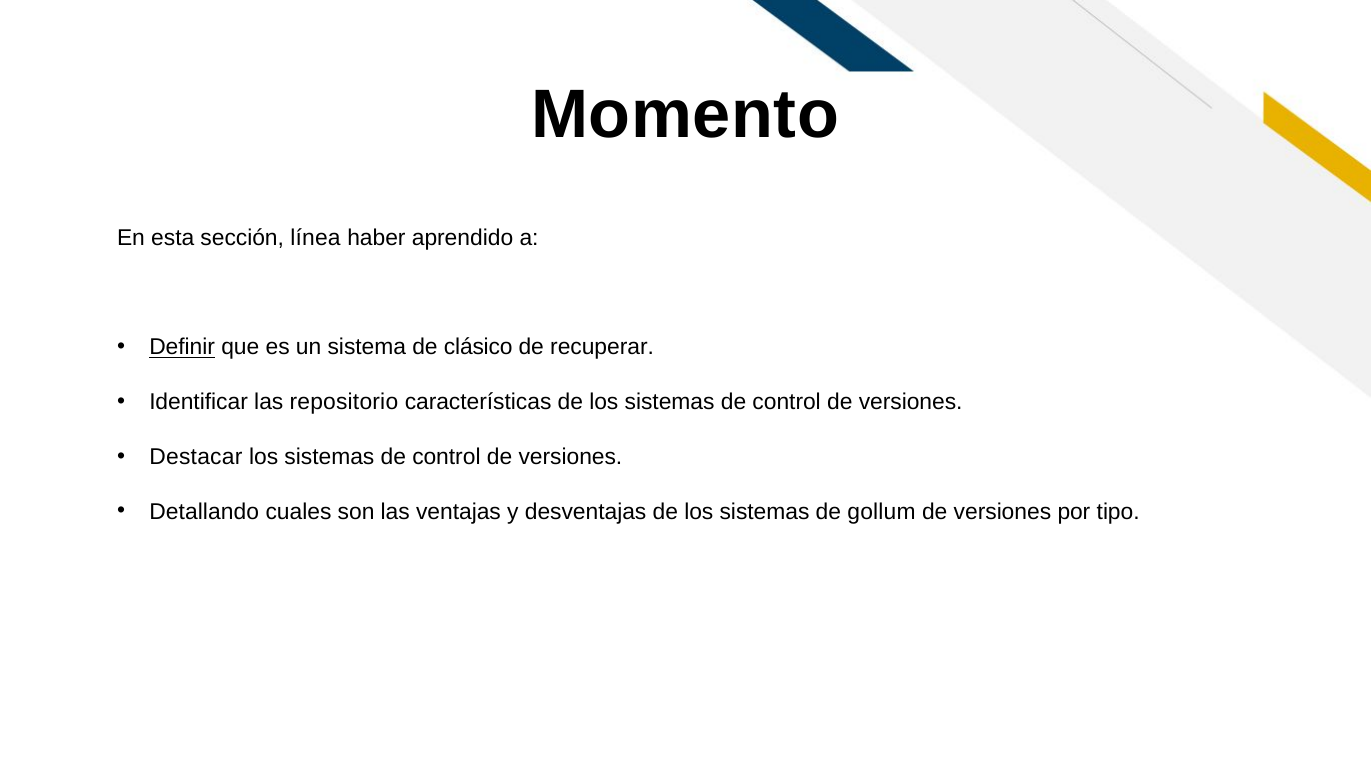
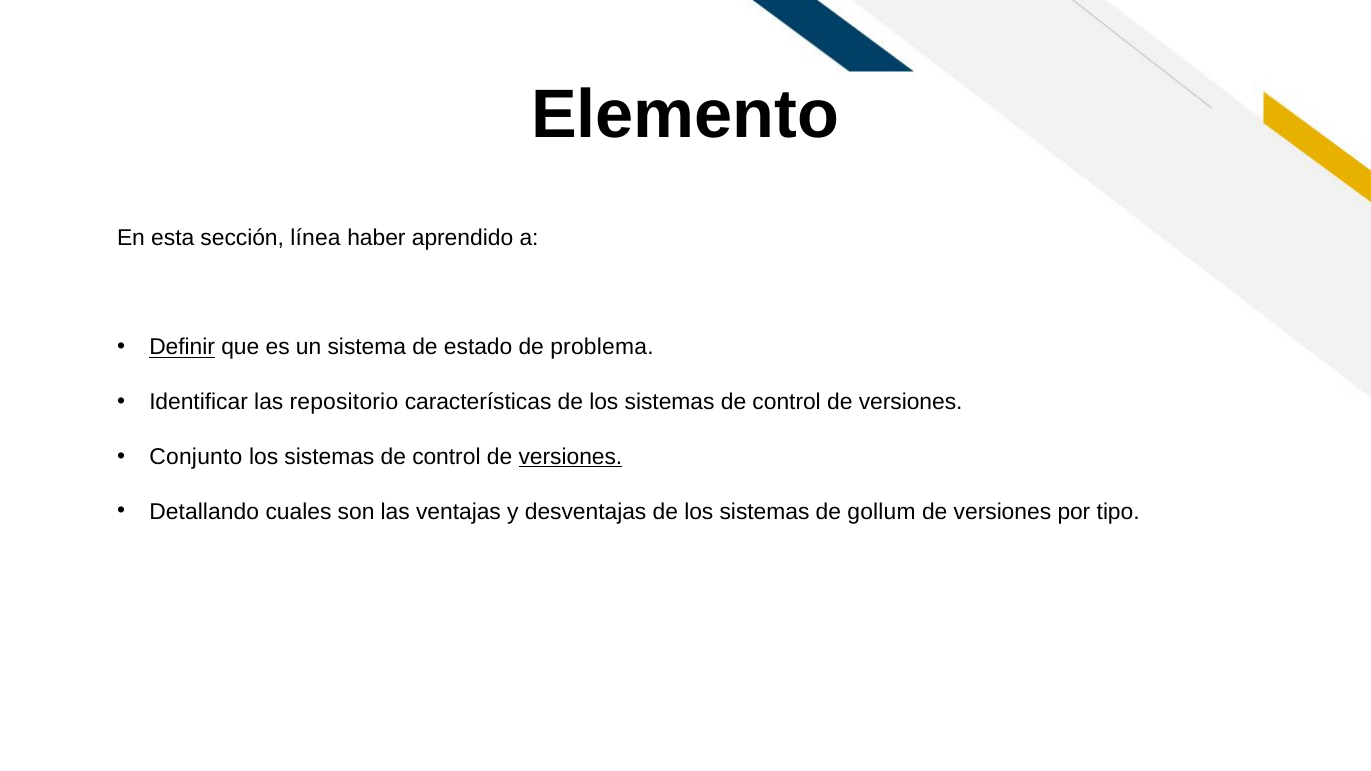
Momento: Momento -> Elemento (685, 115)
clásico: clásico -> estado (478, 347)
recuperar: recuperar -> problema (602, 347)
Destacar: Destacar -> Conjunto (196, 457)
versiones underline: none -> present (570, 457)
